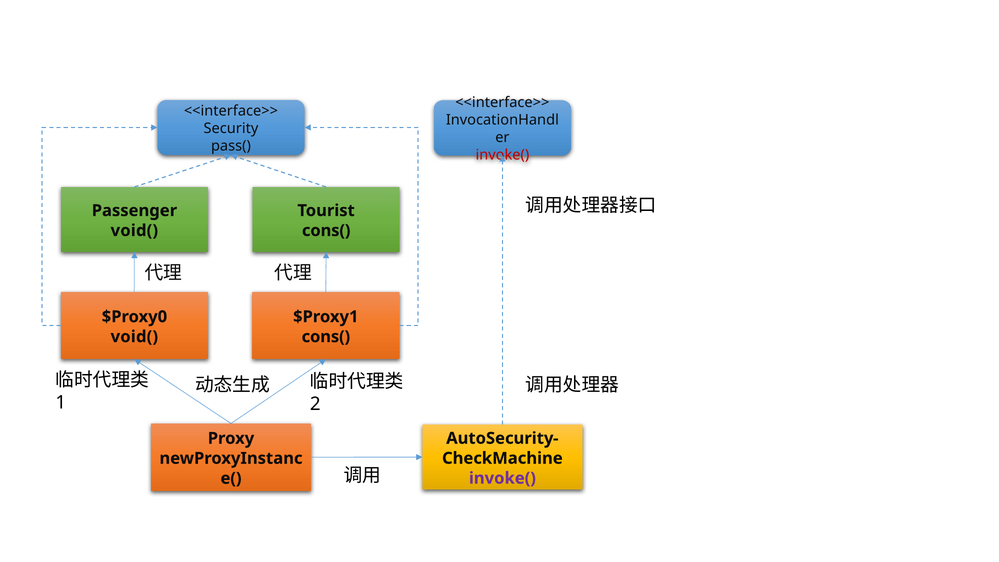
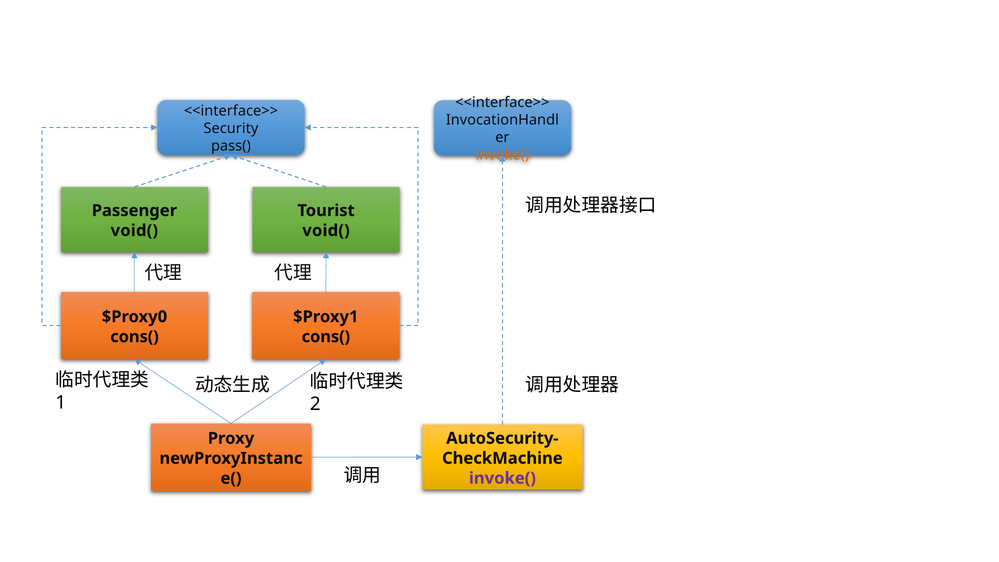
invoke( colour: red -> orange (502, 155)
cons(: cons( -> void( (326, 231)
void(: void( -> cons( (135, 337)
